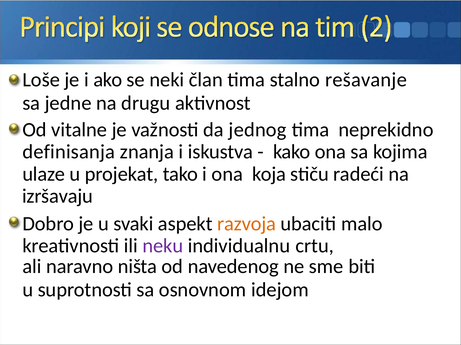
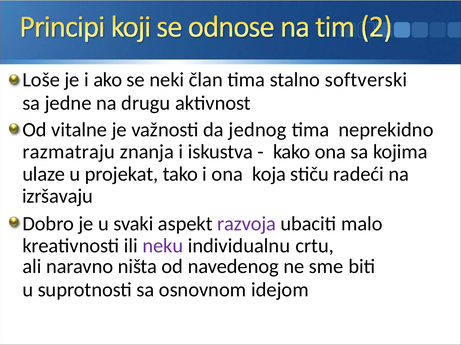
rešavanje: rešavanje -> softverski (366, 80)
definisanja: definisanja -> razmatraju (69, 152)
razvoja colour: orange -> purple (247, 224)
